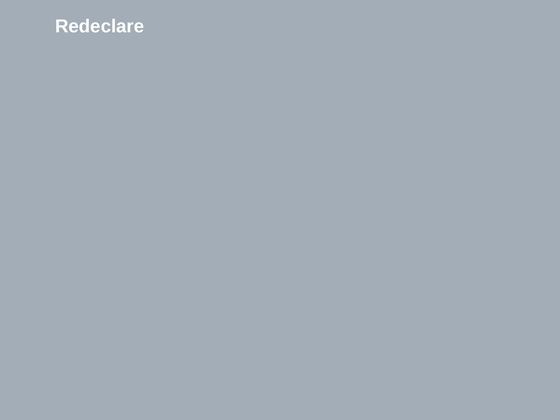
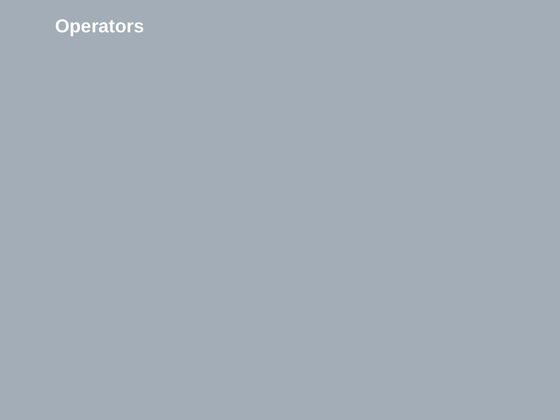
Redeclare: Redeclare -> Operators (100, 26)
